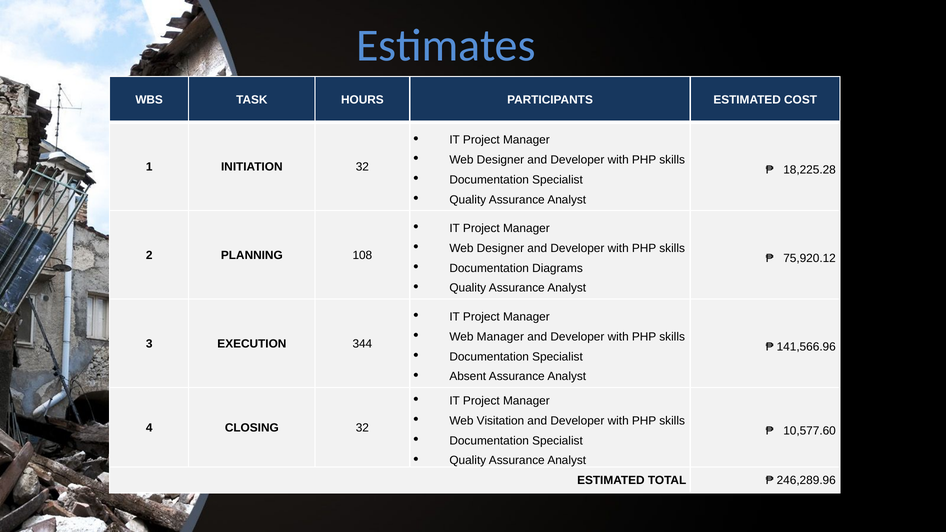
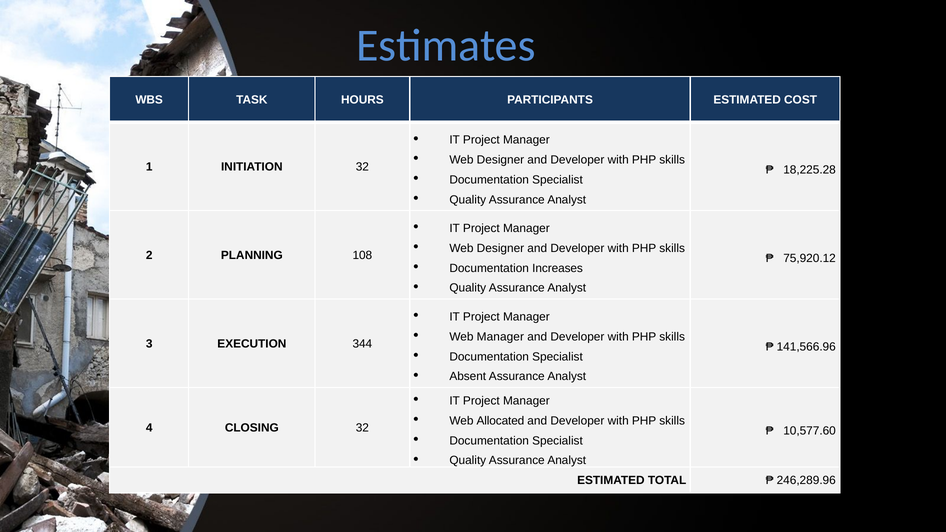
Diagrams: Diagrams -> Increases (558, 268)
Visitation: Visitation -> Allocated (500, 421)
